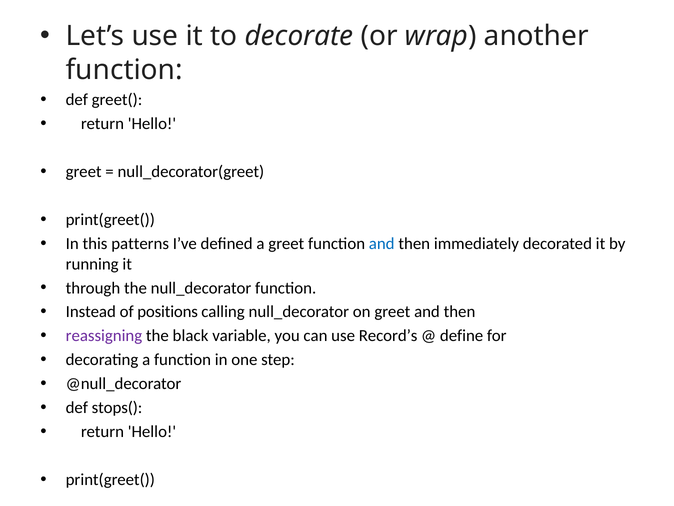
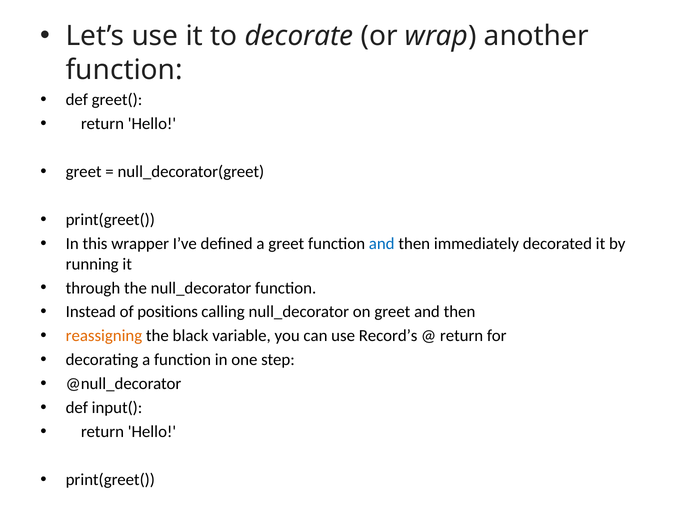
patterns: patterns -> wrapper (140, 243)
reassigning colour: purple -> orange (104, 336)
define: define -> return (462, 336)
stops(: stops( -> input( (117, 407)
